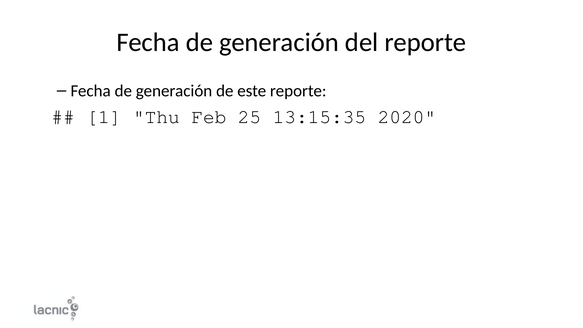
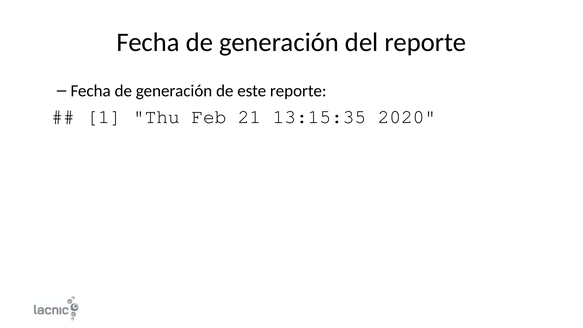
25: 25 -> 21 (250, 117)
